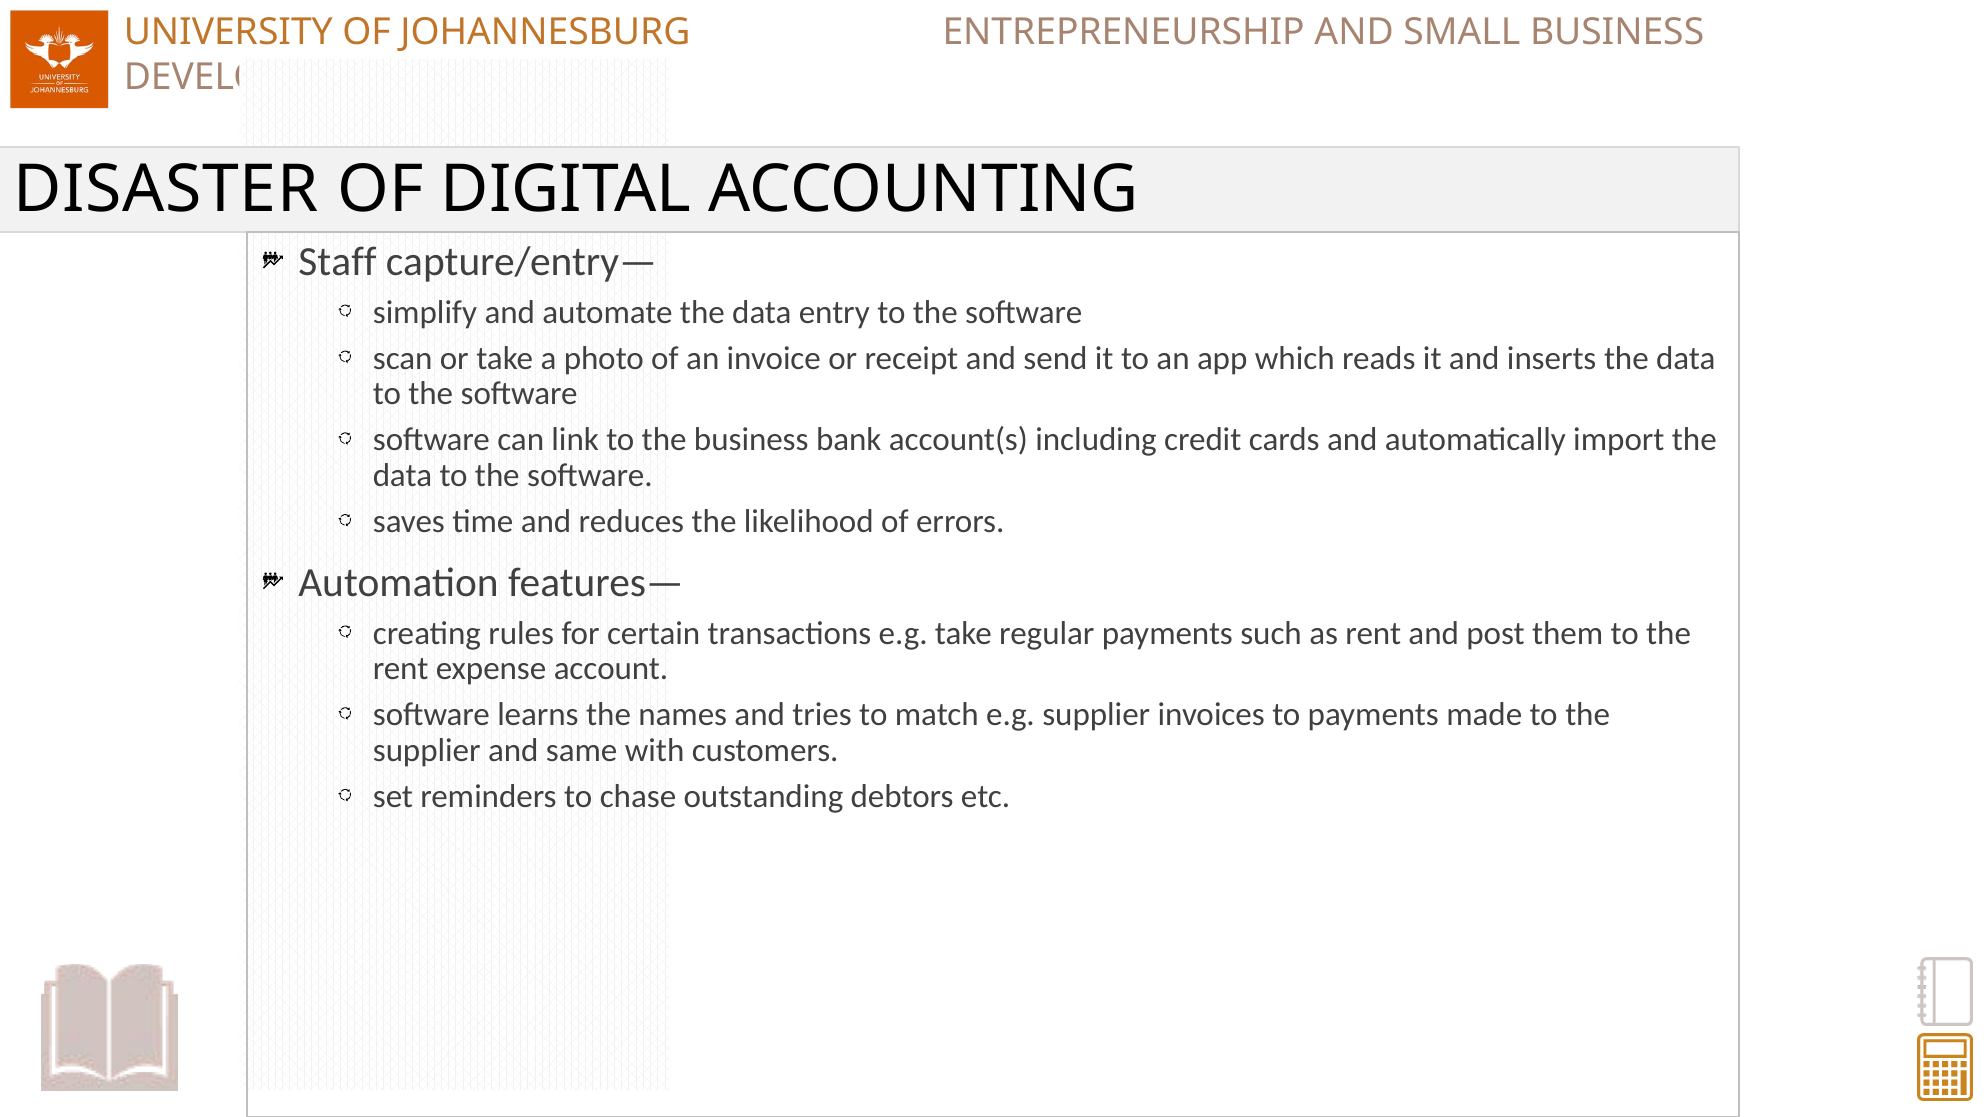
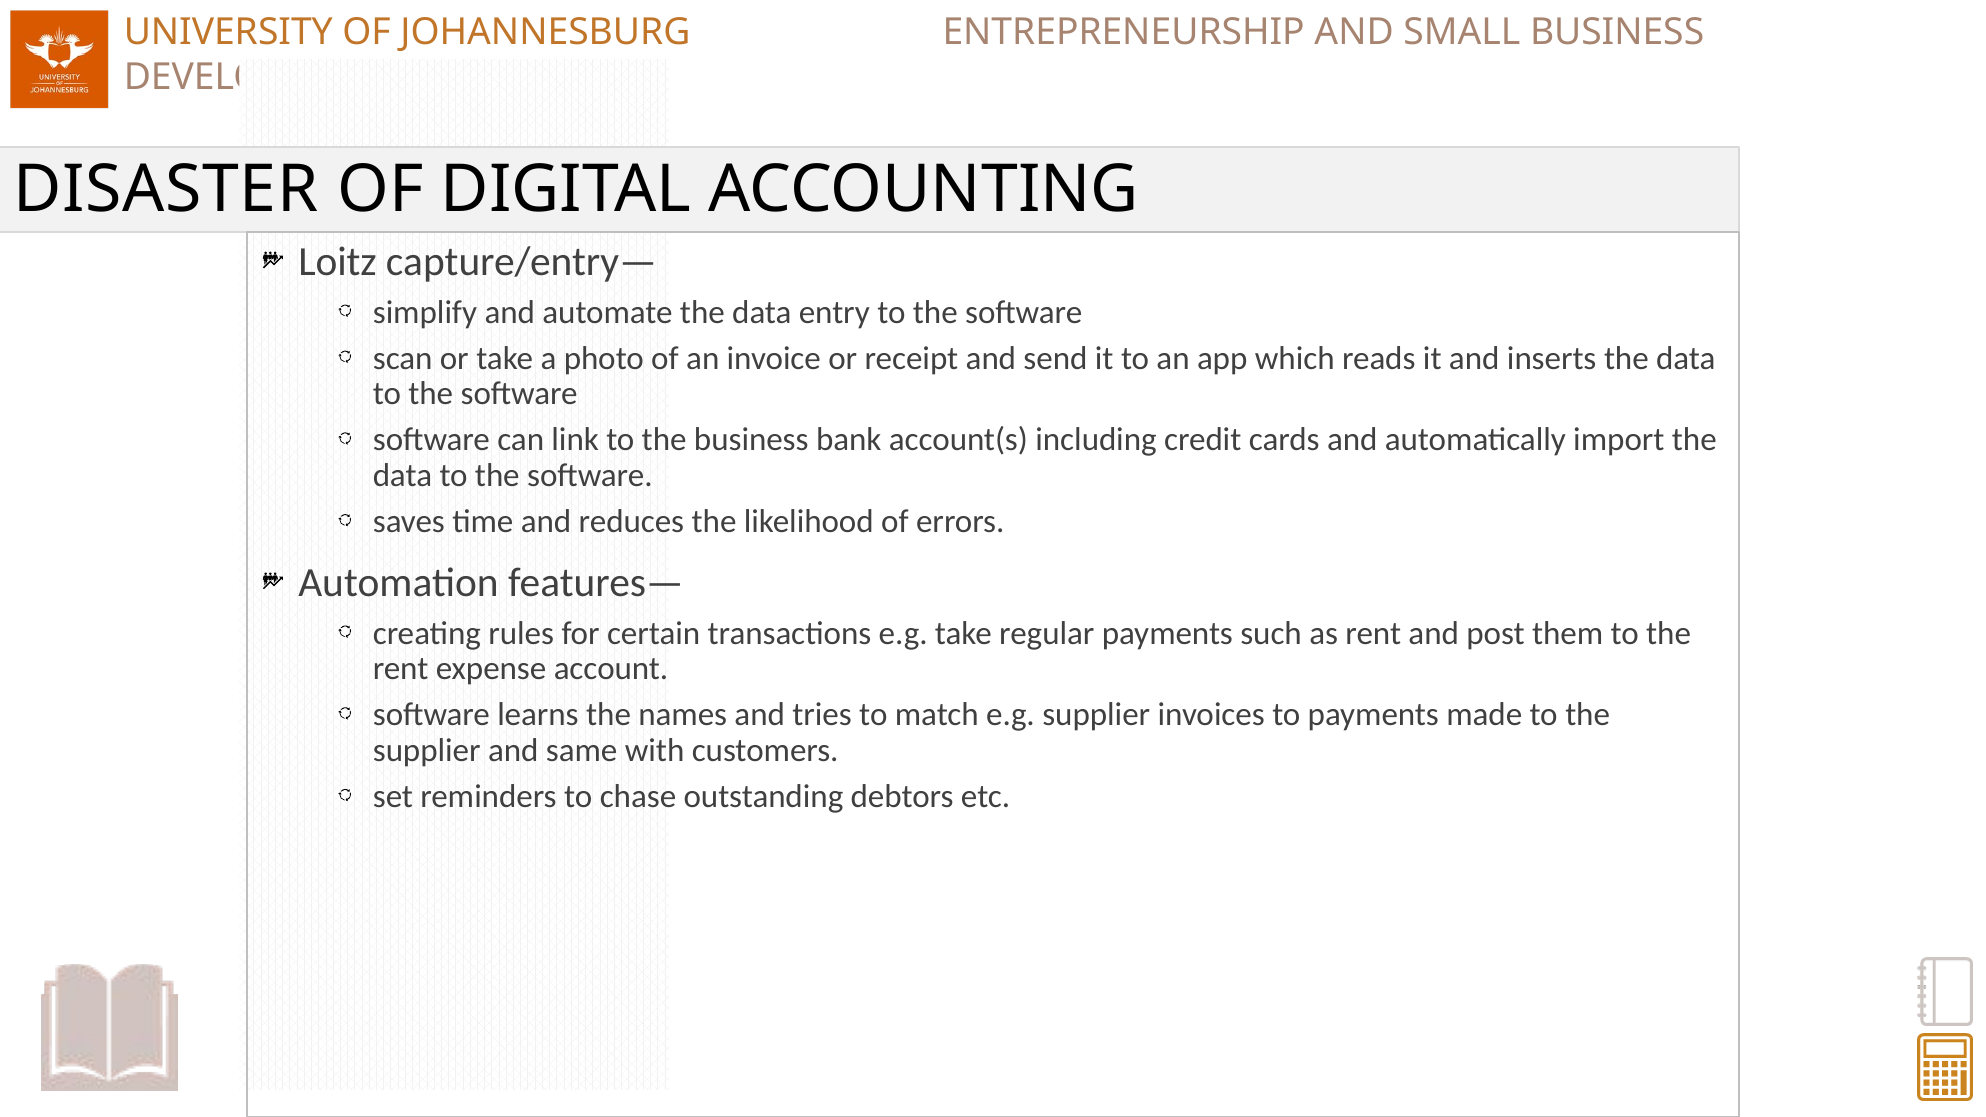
Staff: Staff -> Loitz (338, 262)
